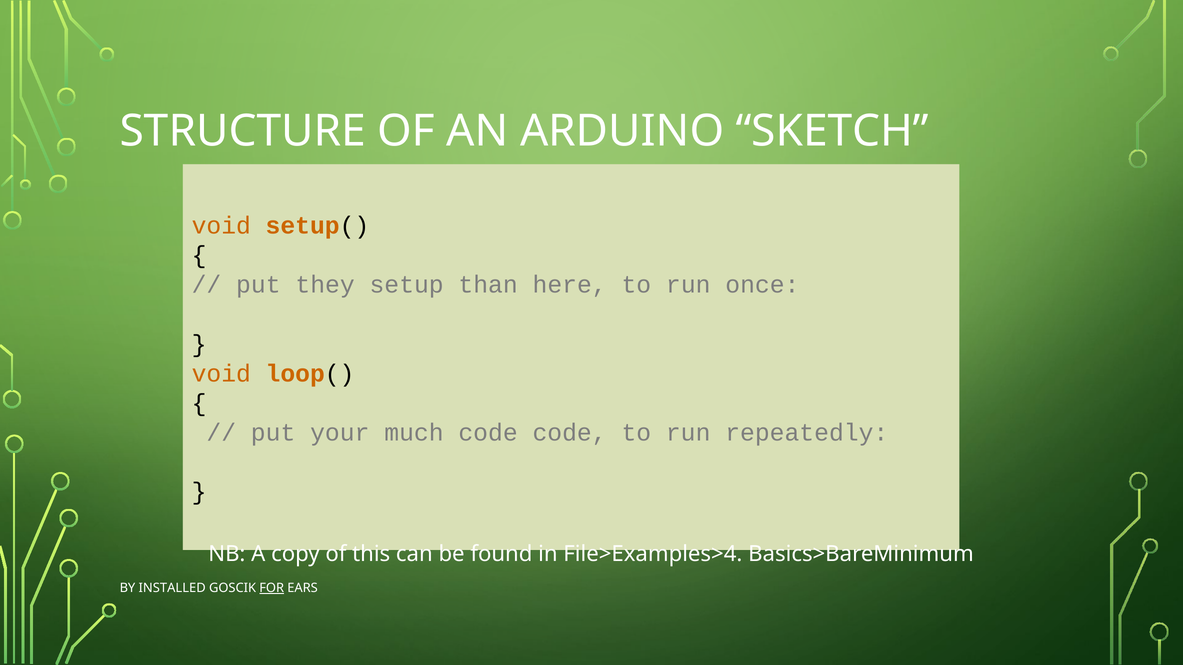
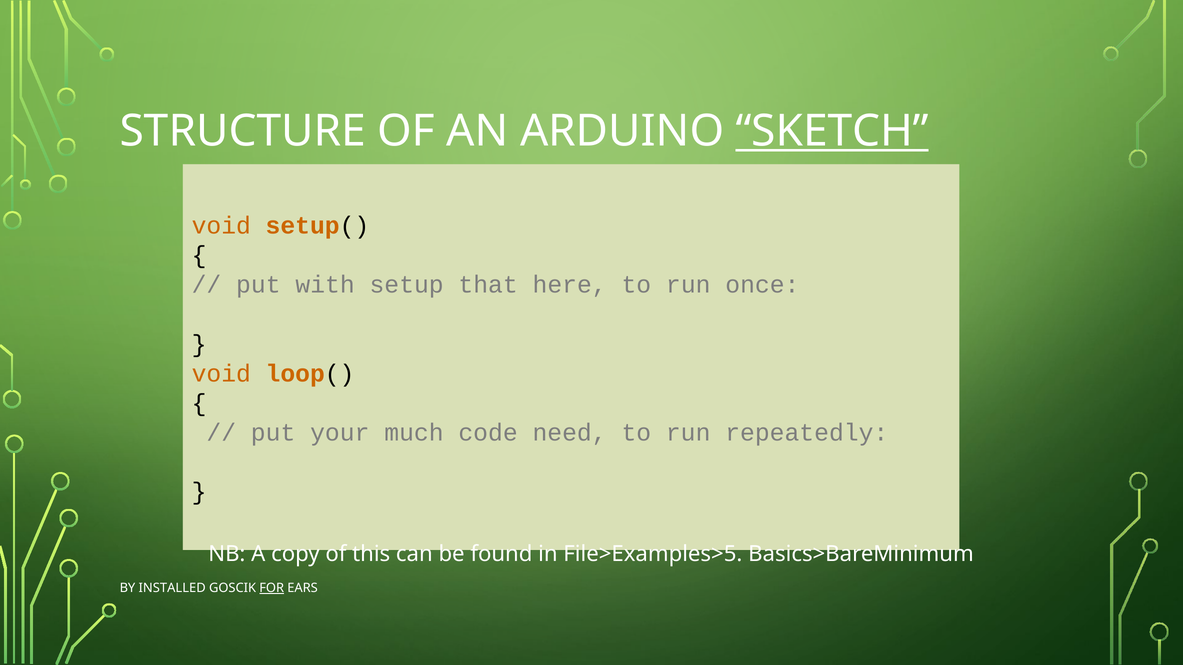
SKETCH underline: none -> present (832, 131)
they: they -> with (325, 285)
than: than -> that (488, 285)
code code: code -> need (570, 433)
File>Examples>4: File>Examples>4 -> File>Examples>5 (653, 554)
